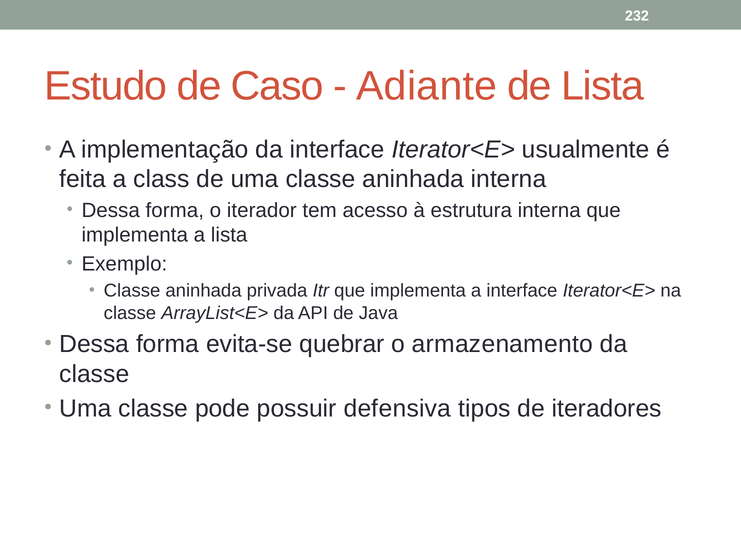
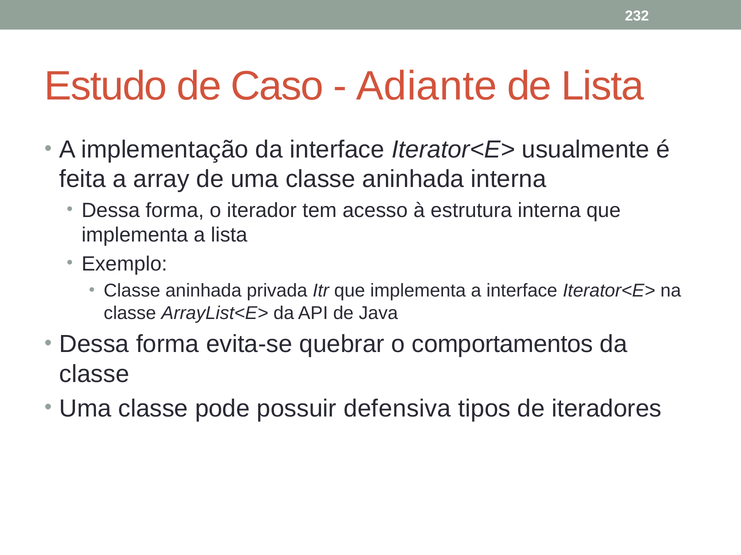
class: class -> array (161, 180)
armazenamento: armazenamento -> comportamentos (503, 345)
